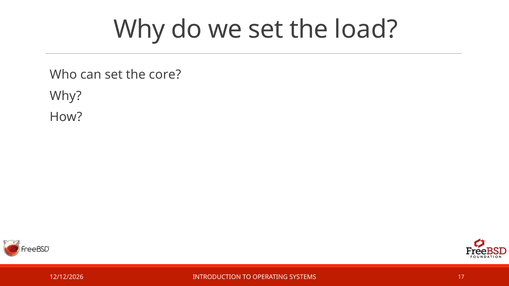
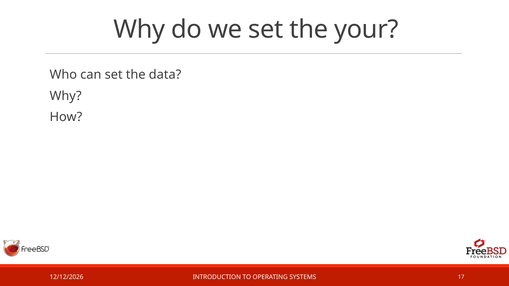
load: load -> your (366, 30)
core: core -> data (165, 75)
